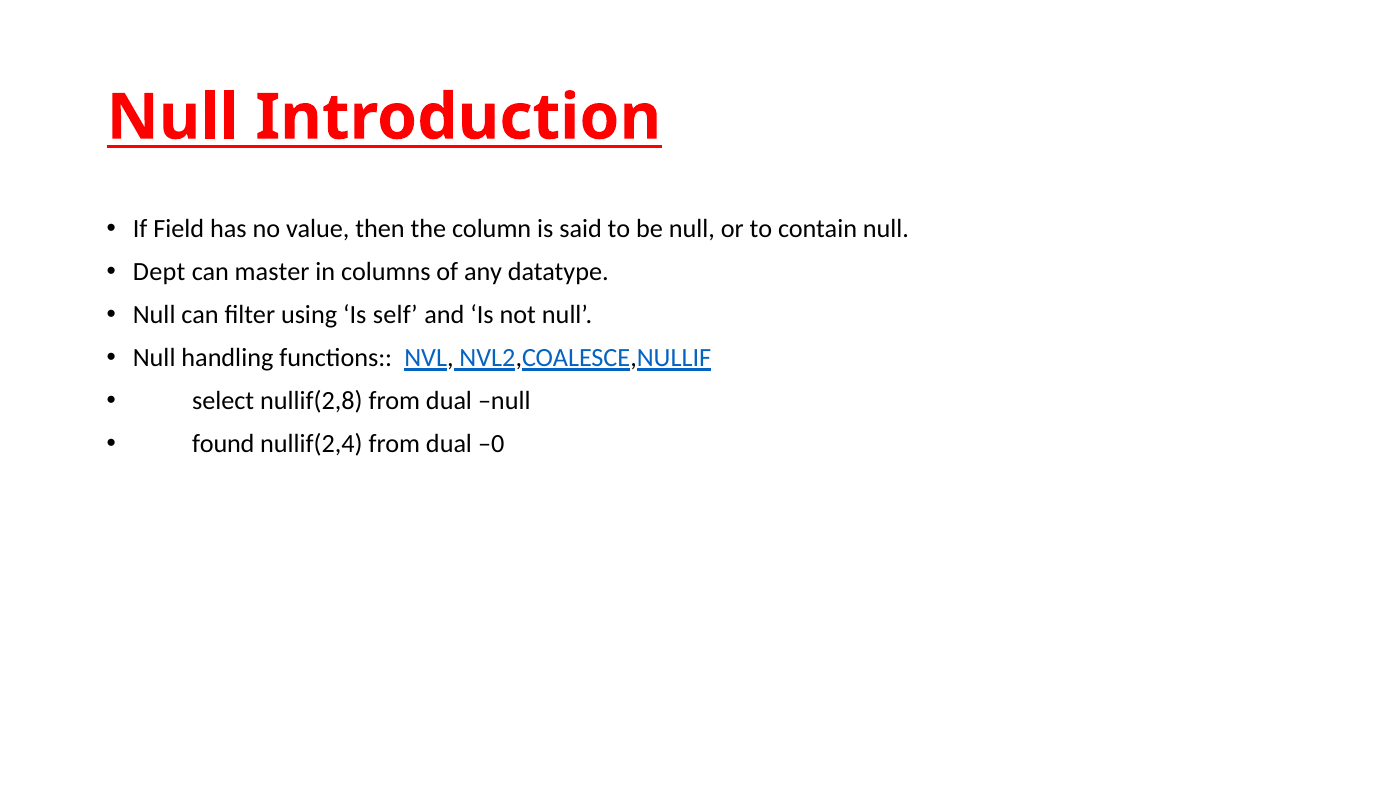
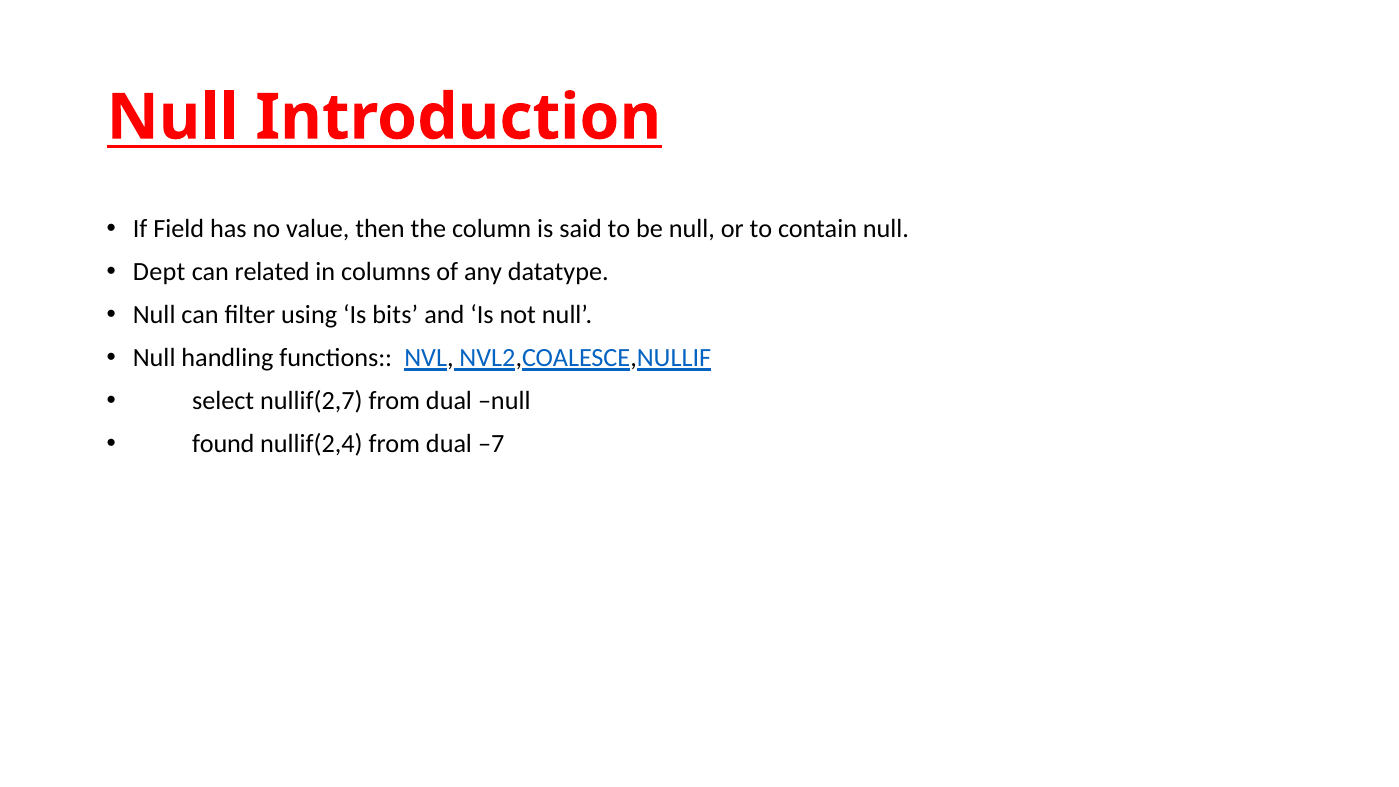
master: master -> related (272, 272)
self: self -> bits (395, 315)
nullif(2,8: nullif(2,8 -> nullif(2,7 (311, 401)
–0: –0 -> –7 (491, 444)
